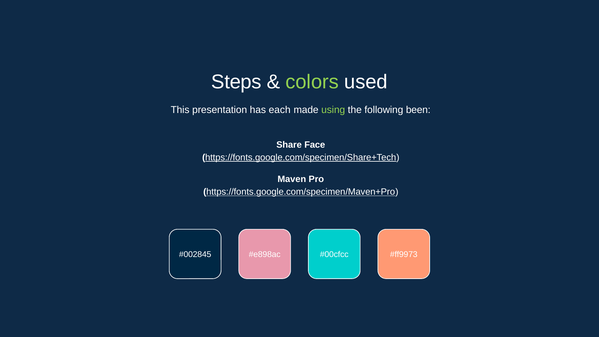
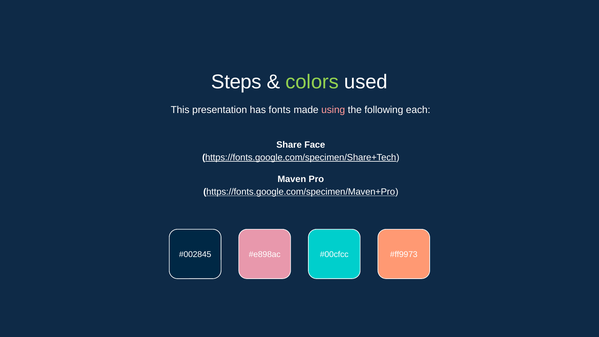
each: each -> fonts (280, 110)
using colour: light green -> pink (333, 110)
been: been -> each (418, 110)
